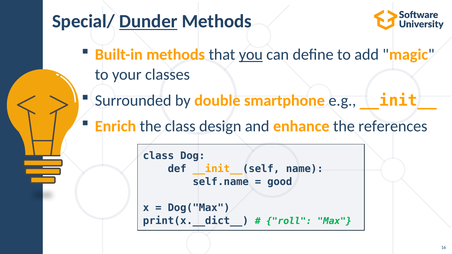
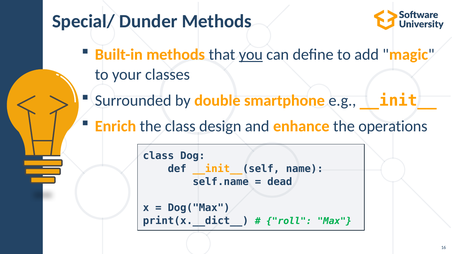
Dunder underline: present -> none (148, 21)
references: references -> operations (393, 126)
good: good -> dead (280, 182)
